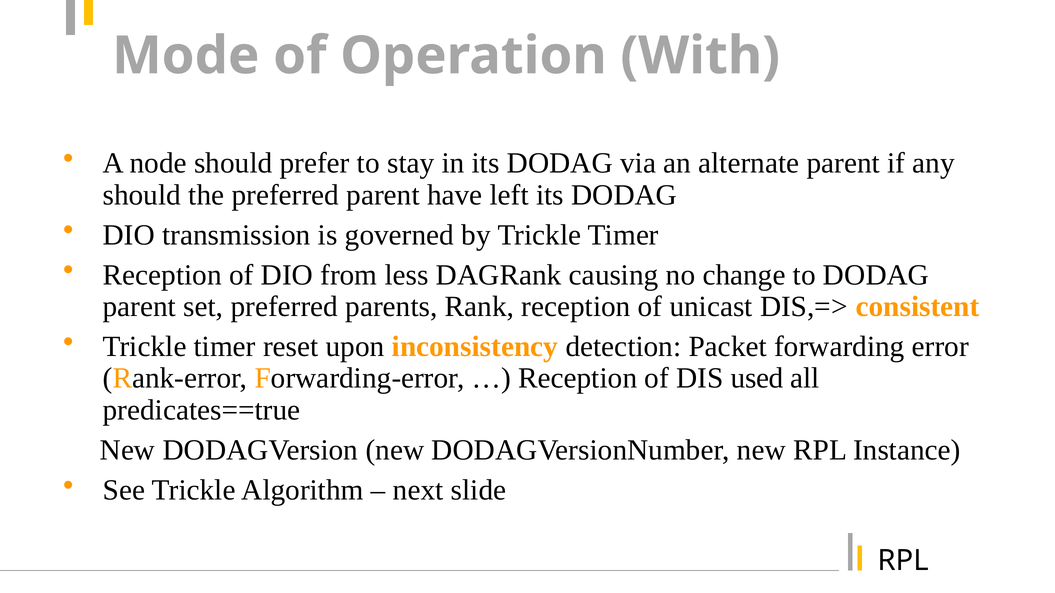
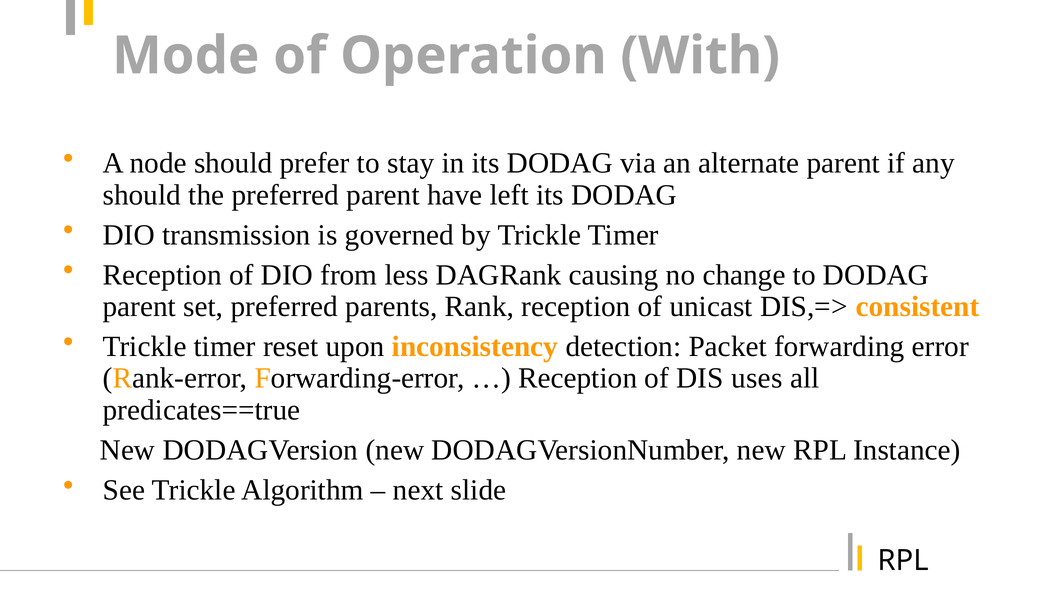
used: used -> uses (757, 379)
